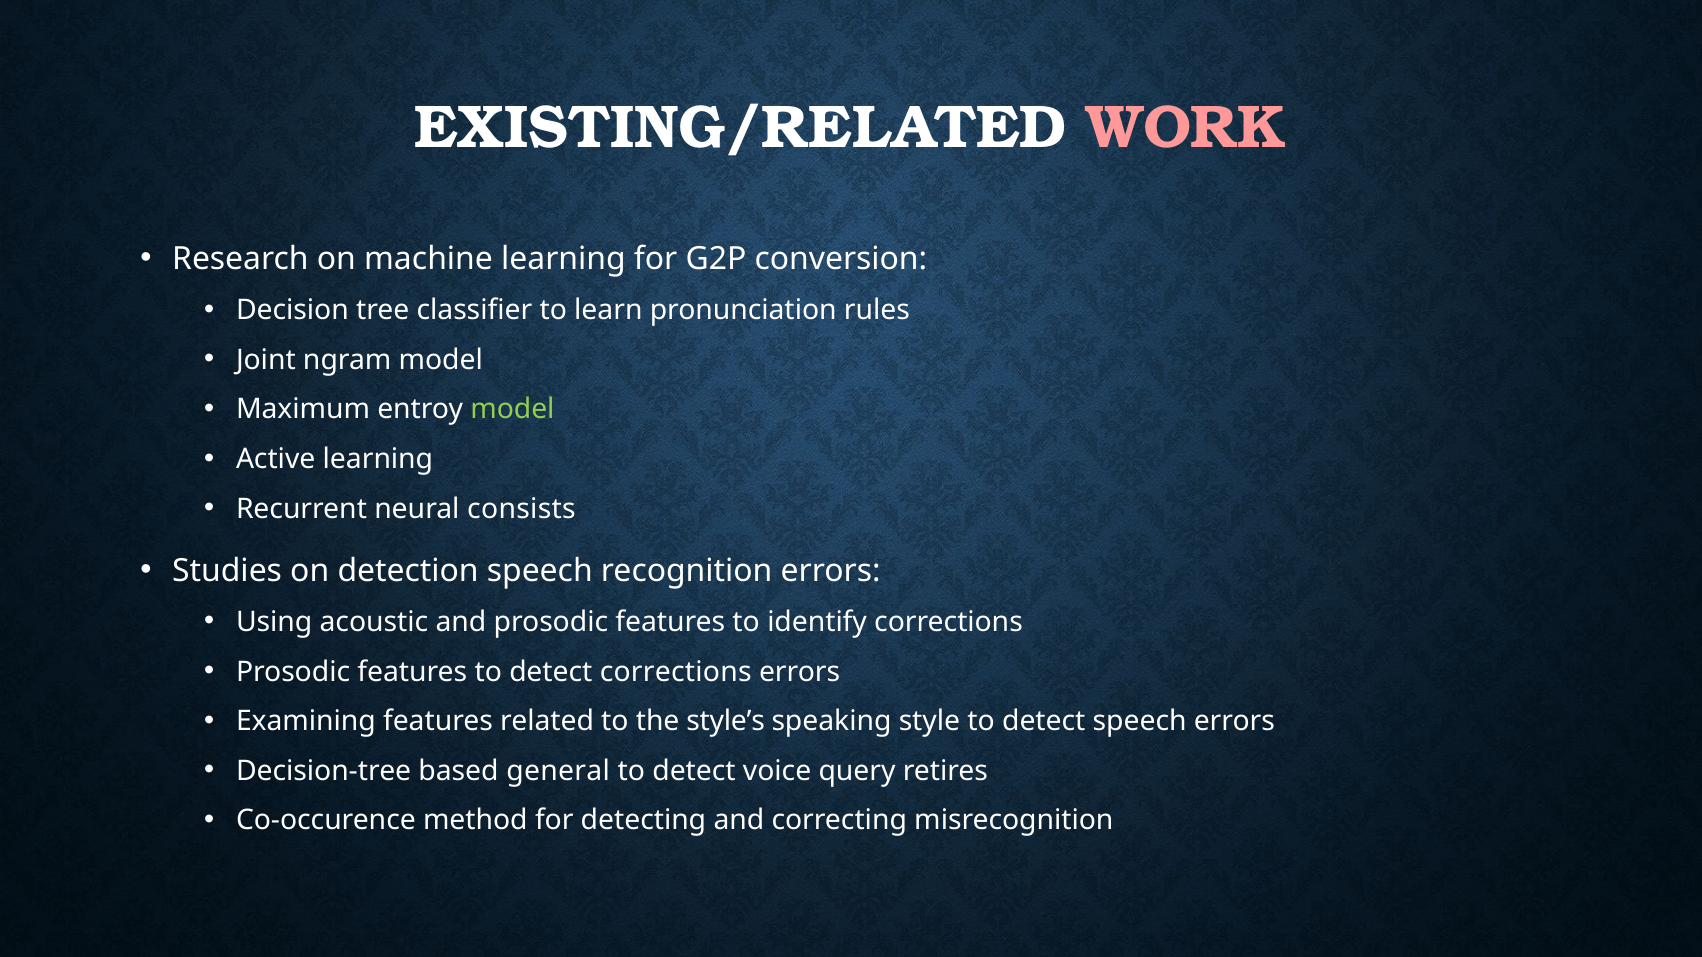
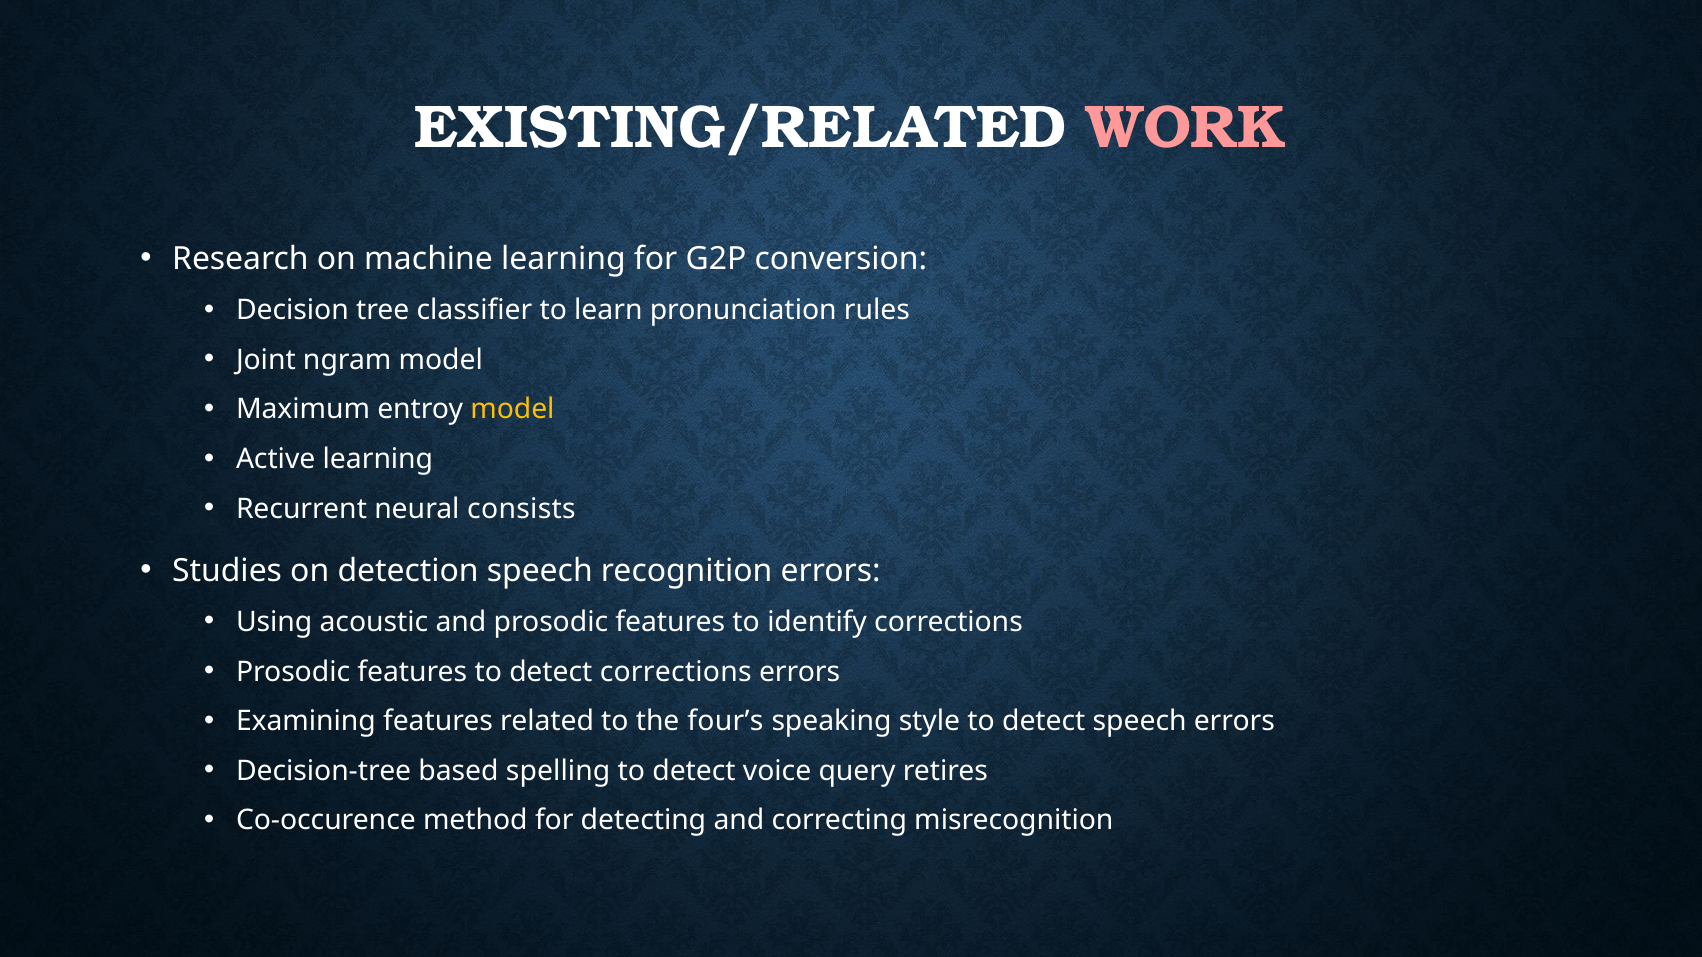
model colour: light green -> yellow (512, 410)
style’s: style’s -> four’s (725, 722)
general: general -> spelling (558, 771)
